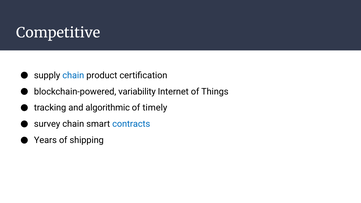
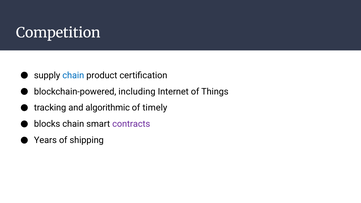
Competitive: Competitive -> Competition (58, 33)
variability: variability -> including (137, 92)
survey: survey -> blocks (47, 124)
contracts colour: blue -> purple (131, 124)
